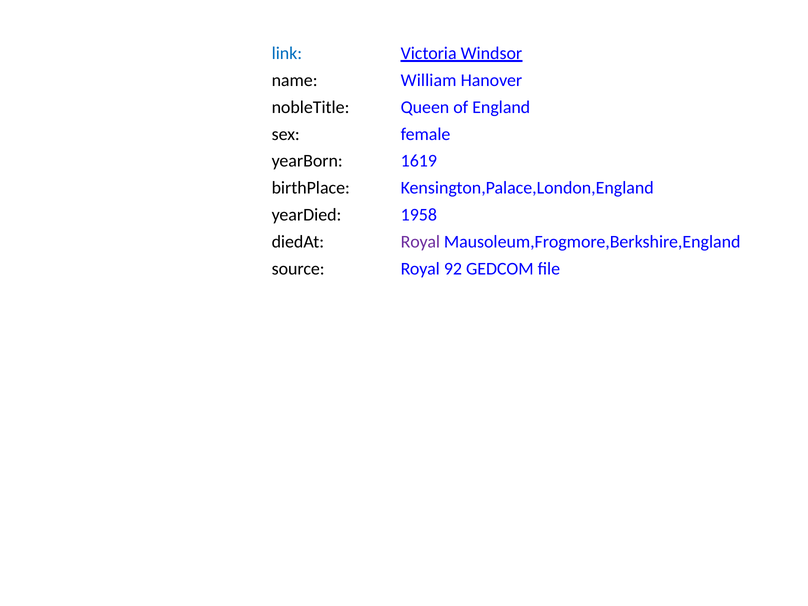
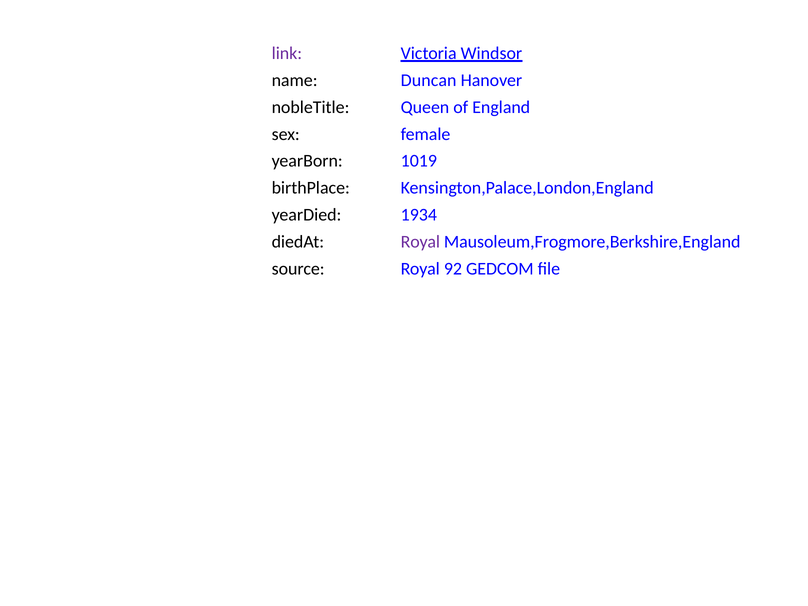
link colour: blue -> purple (287, 53)
William: William -> Duncan (429, 80)
1619: 1619 -> 1019 (419, 161)
1958: 1958 -> 1934 (419, 215)
